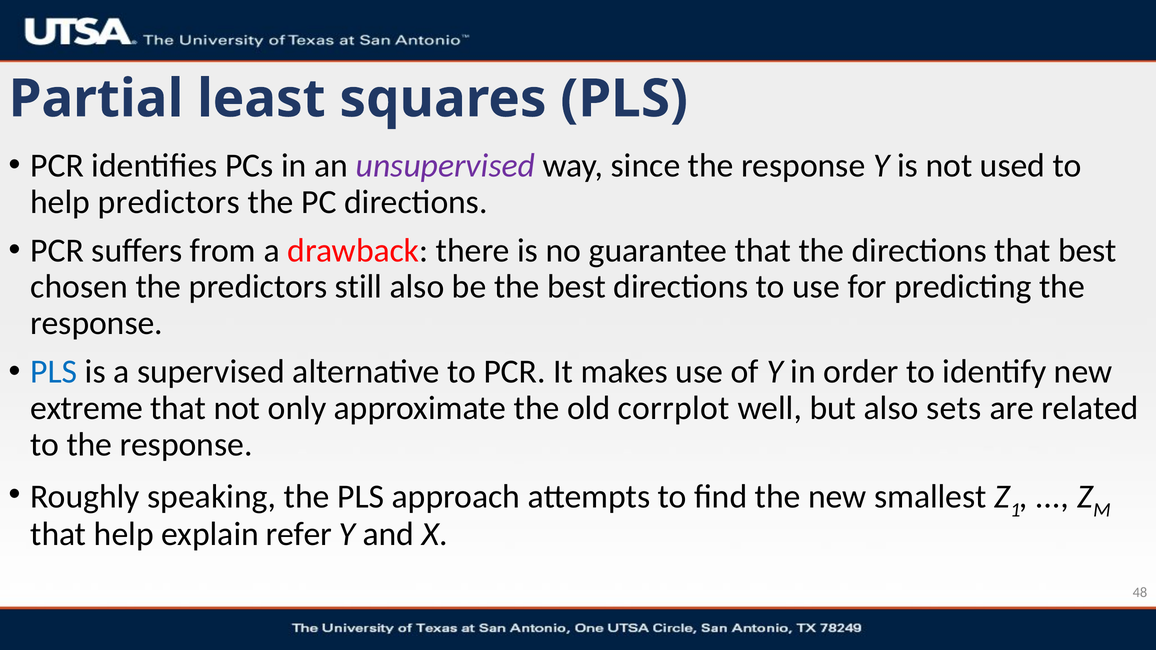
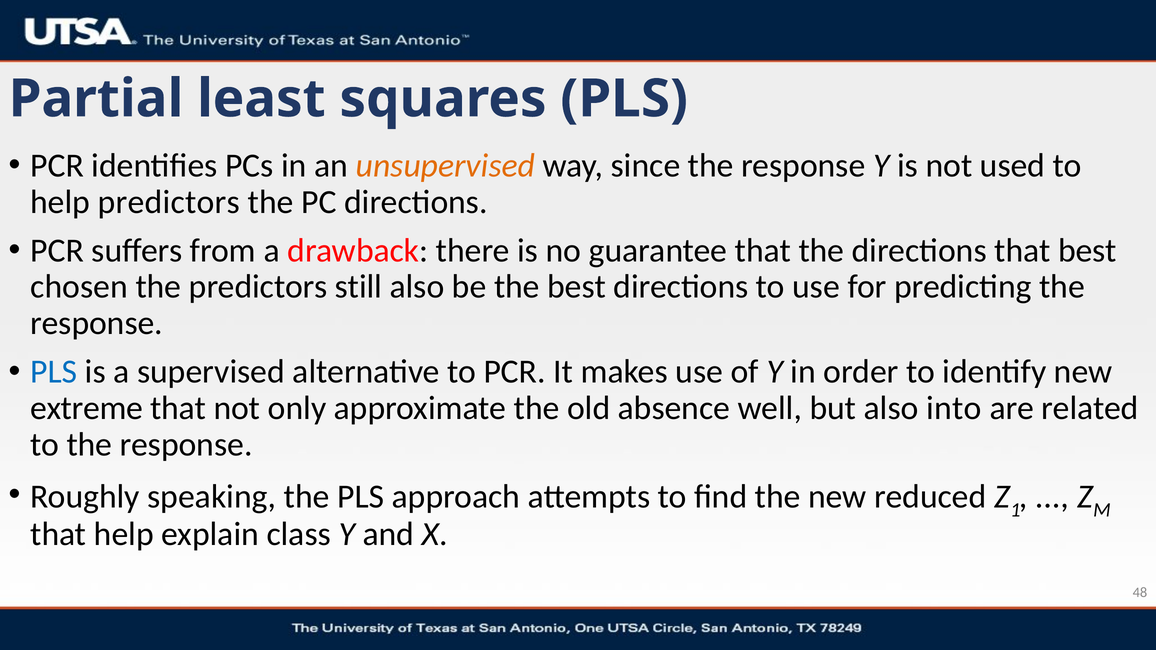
unsupervised colour: purple -> orange (445, 166)
corrplot: corrplot -> absence (674, 408)
sets: sets -> into (954, 408)
smallest: smallest -> reduced (930, 497)
refer: refer -> class (299, 534)
